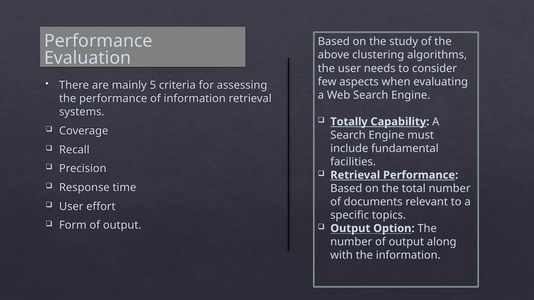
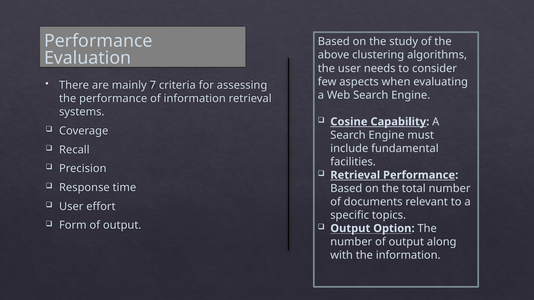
5: 5 -> 7 (153, 85)
Totally: Totally -> Cosine (349, 122)
